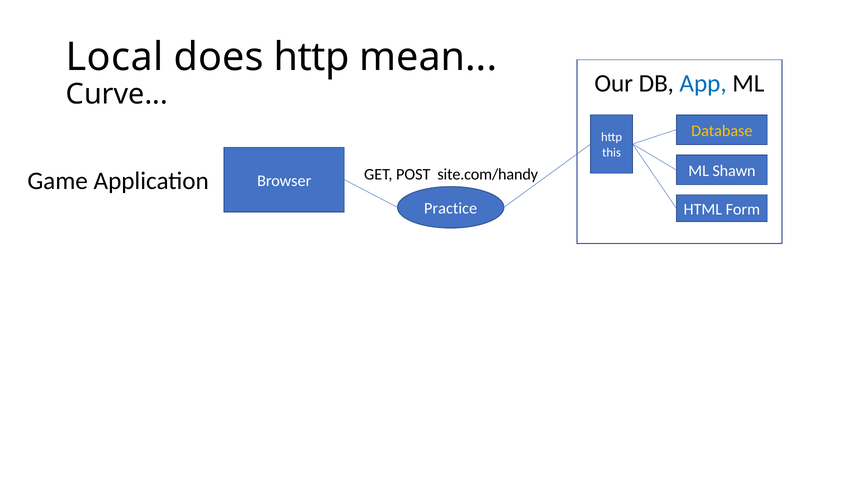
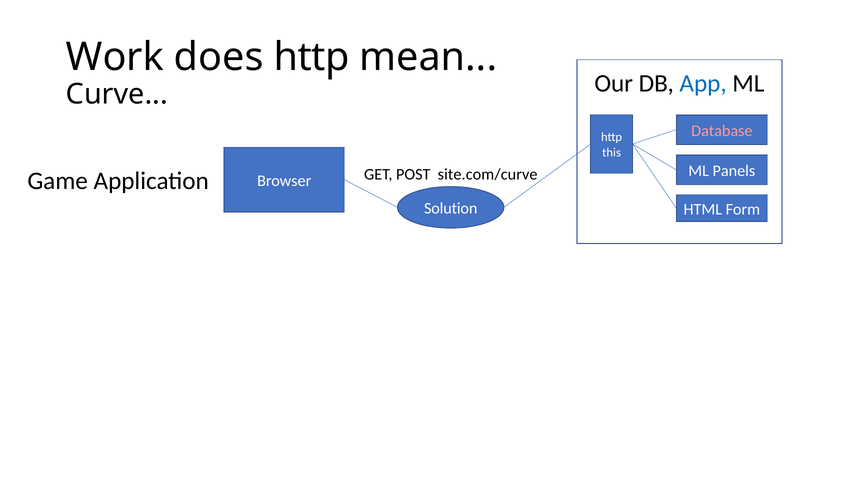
Local: Local -> Work (115, 57)
Database colour: yellow -> pink (722, 131)
Shawn: Shawn -> Panels (734, 171)
site.com/handy: site.com/handy -> site.com/curve (488, 174)
Practice: Practice -> Solution (451, 208)
